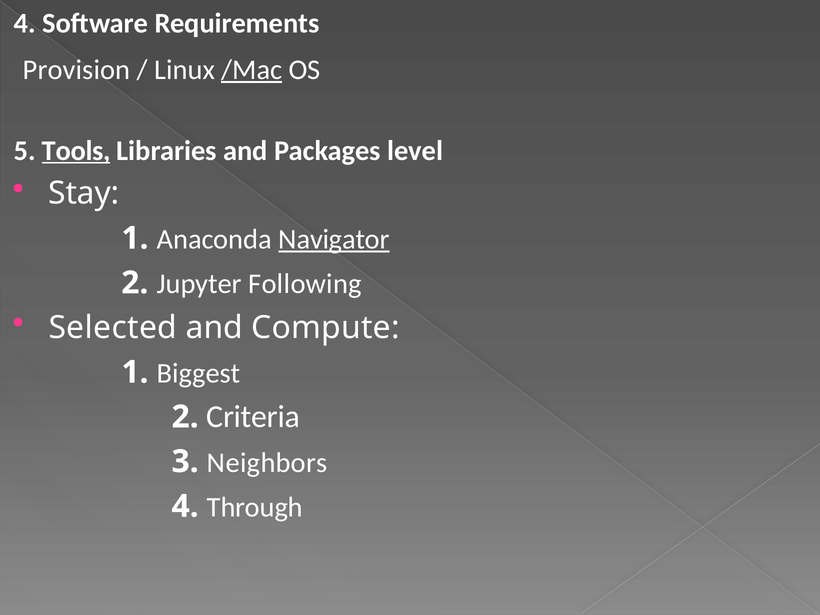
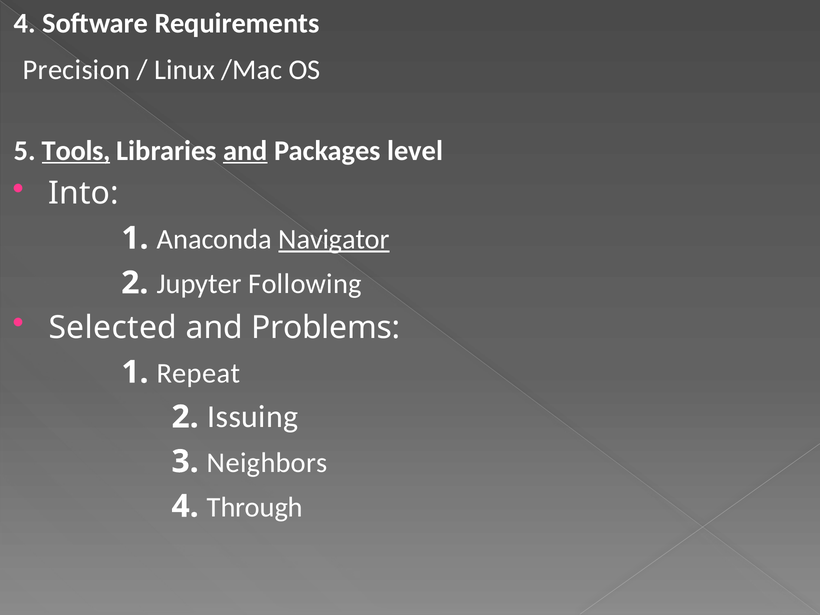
Provision: Provision -> Precision (76, 70)
/Mac underline: present -> none (252, 70)
and underline: none -> present (245, 151)
Stay: Stay -> Into (84, 193)
Compute: Compute -> Problems (326, 328)
Biggest: Biggest -> Repeat (198, 373)
Criteria: Criteria -> Issuing (253, 417)
